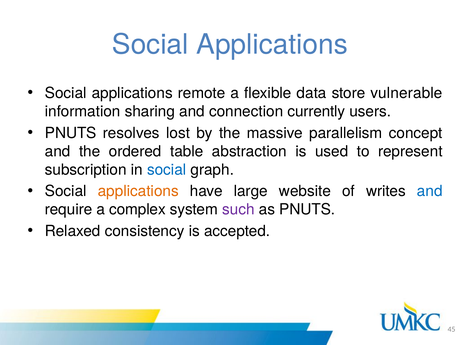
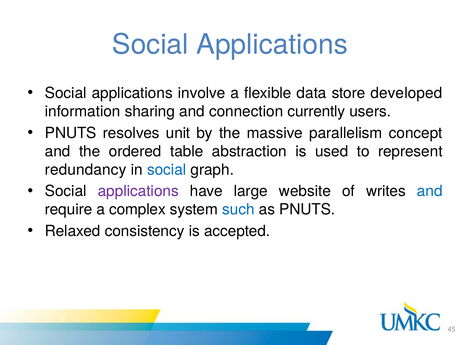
remote: remote -> involve (202, 93)
vulnerable: vulnerable -> developed (406, 93)
lost: lost -> unit (178, 133)
subscription: subscription -> redundancy (86, 170)
applications colour: orange -> purple (138, 191)
such colour: purple -> blue (238, 210)
